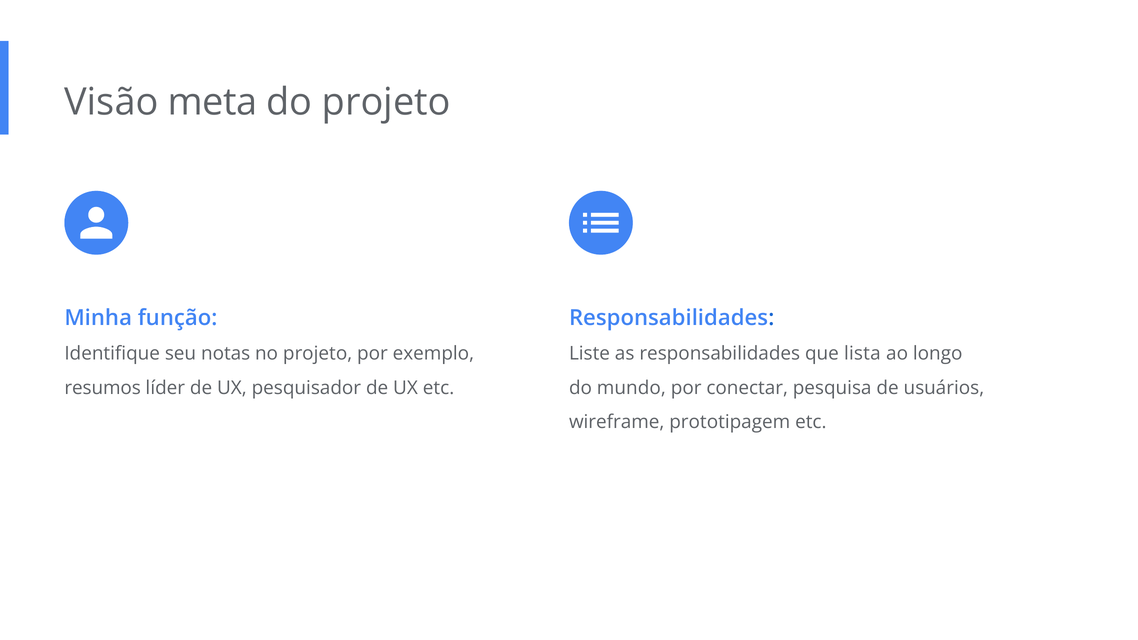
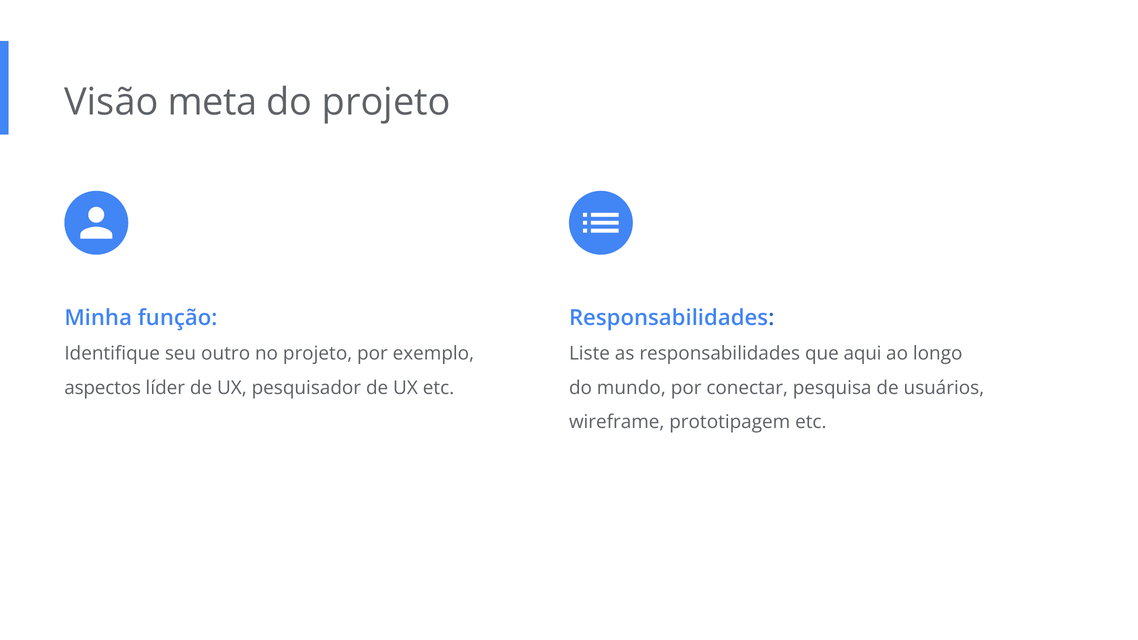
notas: notas -> outro (226, 354)
lista: lista -> aqui (863, 354)
resumos: resumos -> aspectos (103, 388)
